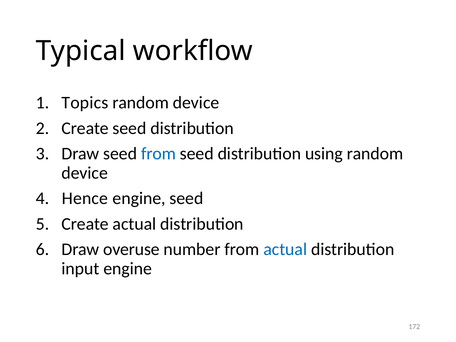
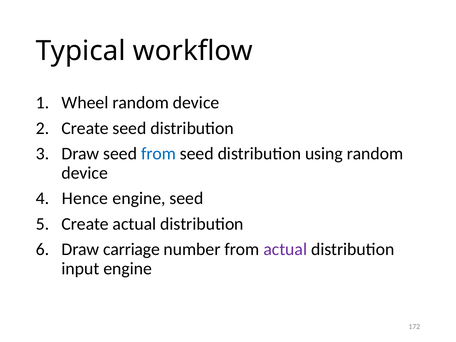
Topics: Topics -> Wheel (85, 103)
overuse: overuse -> carriage (132, 249)
actual colour: blue -> purple (285, 249)
